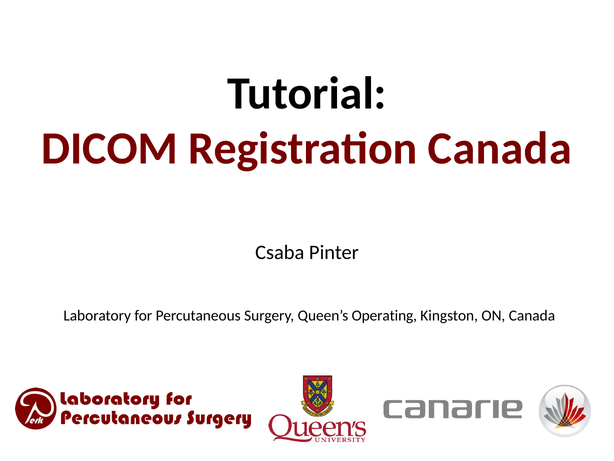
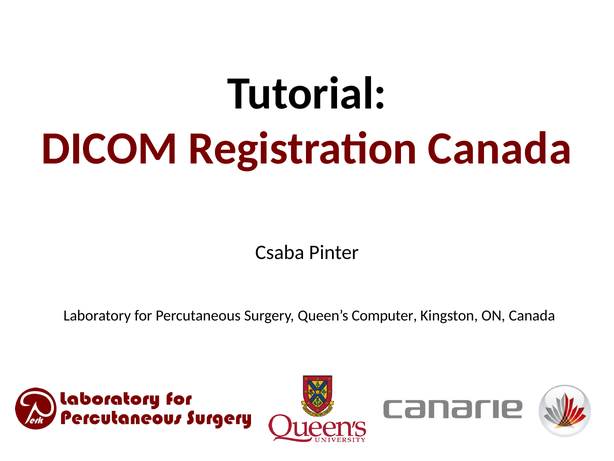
Operating: Operating -> Computer (384, 315)
